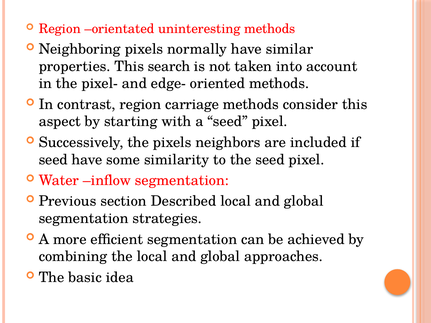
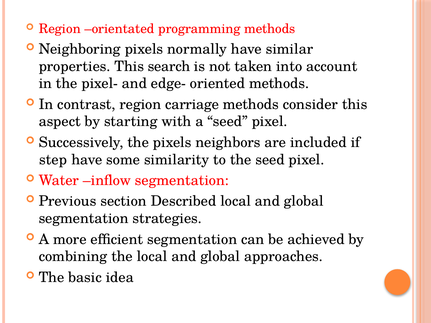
uninteresting: uninteresting -> programming (199, 29)
seed: seed -> step (53, 160)
